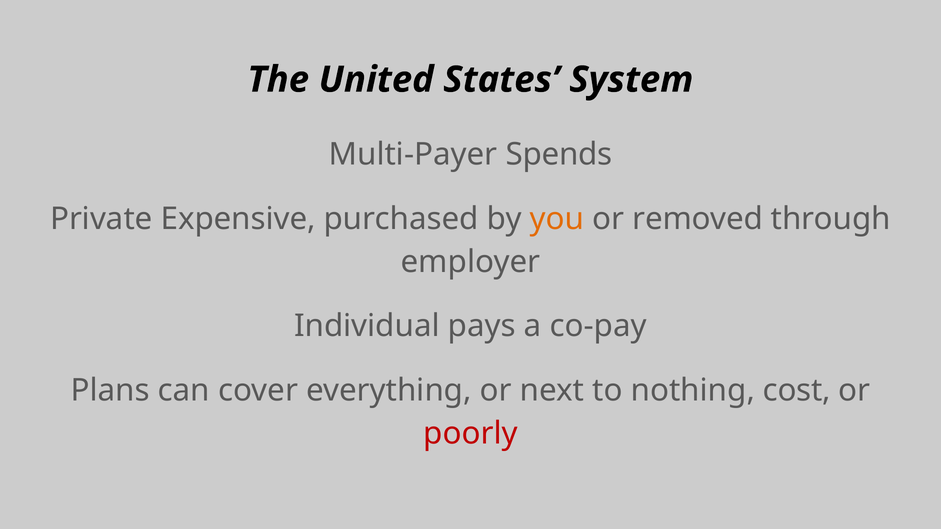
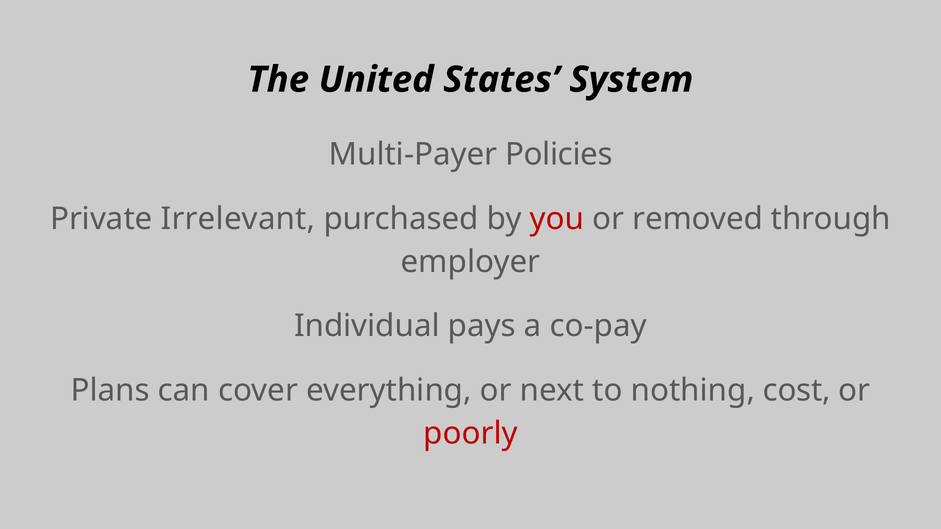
Spends: Spends -> Policies (559, 155)
Expensive: Expensive -> Irrelevant (238, 219)
you colour: orange -> red (557, 219)
